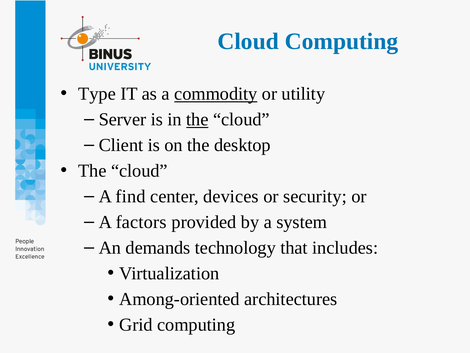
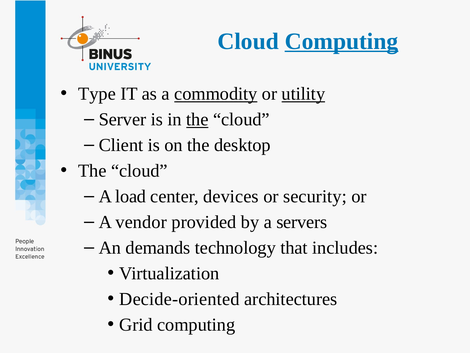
Computing underline: none -> present (341, 41)
utility underline: none -> present (303, 94)
find: find -> load (131, 196)
factors: factors -> vendor (141, 222)
system: system -> servers (302, 222)
Among-oriented: Among-oriented -> Decide-oriented (179, 299)
